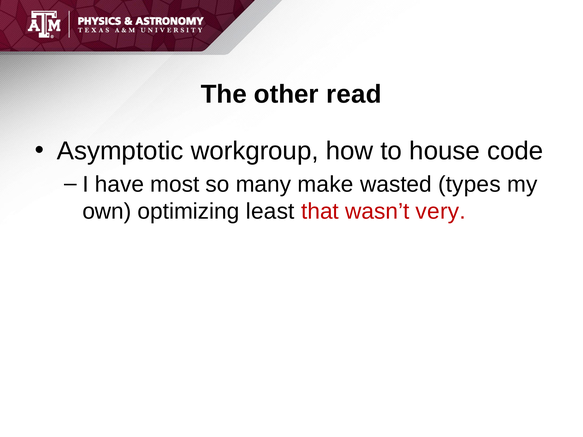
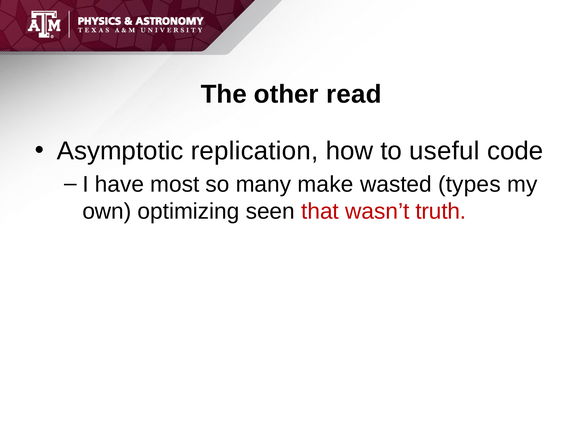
workgroup: workgroup -> replication (255, 151)
house: house -> useful (444, 151)
least: least -> seen (270, 212)
very: very -> truth (441, 212)
